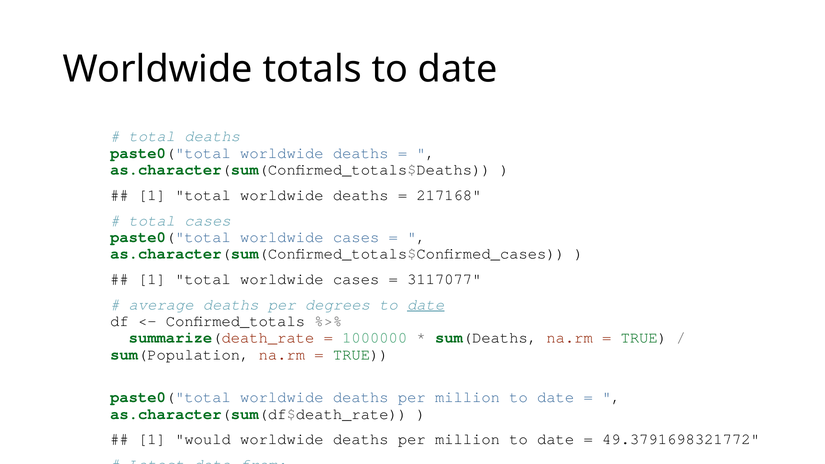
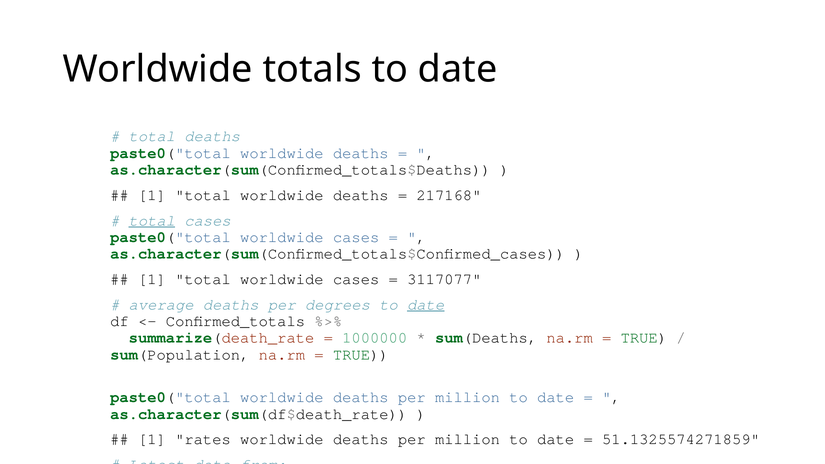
total underline: none -> present (152, 220)
would: would -> rates (203, 439)
49.3791698321772: 49.3791698321772 -> 51.1325574271859 (681, 439)
